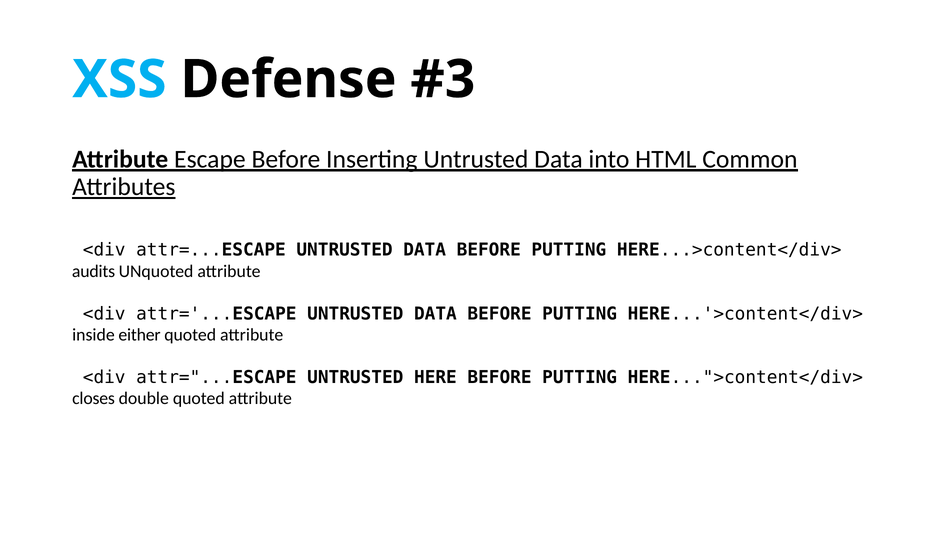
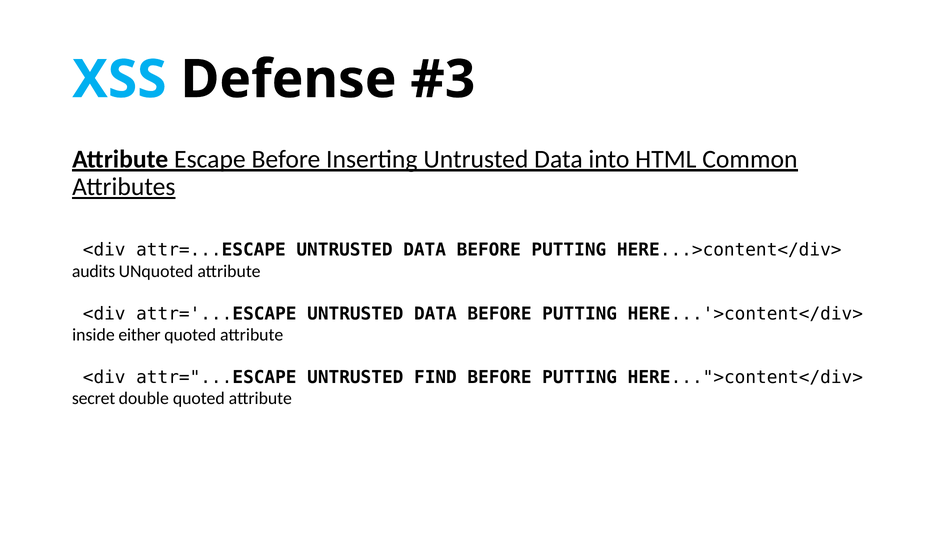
HERE: HERE -> FIND (435, 377)
closes: closes -> secret (94, 398)
